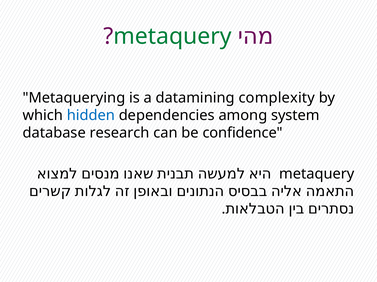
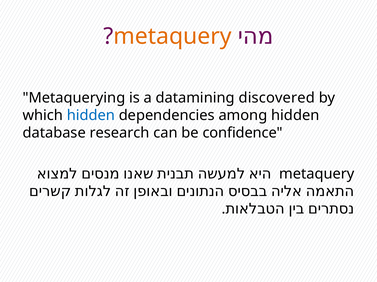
metaquery colour: green -> orange (173, 36)
complexity: complexity -> discovered (277, 98)
among system: system -> hidden (295, 116)
